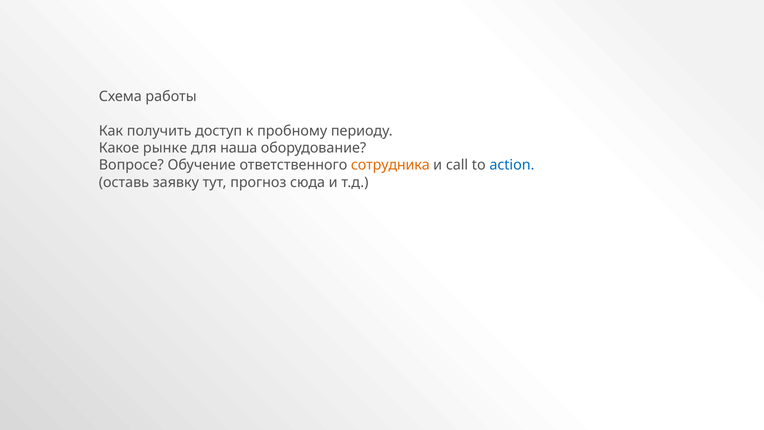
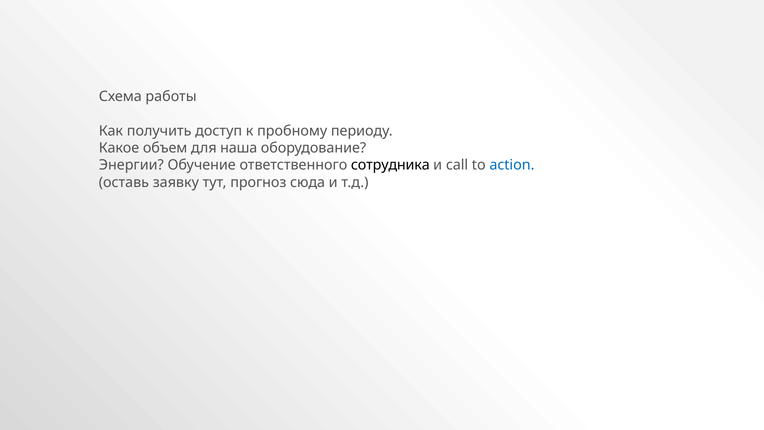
рынке: рынке -> объем (165, 148)
Вопросе: Вопросе -> Энергии (131, 165)
сотрудника colour: orange -> black (390, 165)
